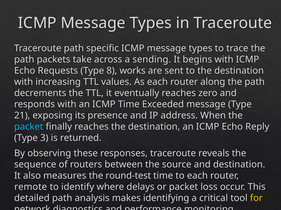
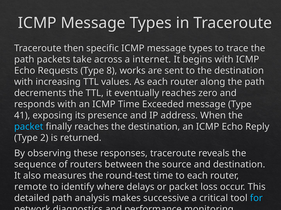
Traceroute path: path -> then (74, 48)
sending: sending -> internet (152, 60)
21: 21 -> 41 (22, 116)
3: 3 -> 2 (44, 138)
identifying: identifying -> successive (166, 199)
for colour: yellow -> light blue (256, 199)
